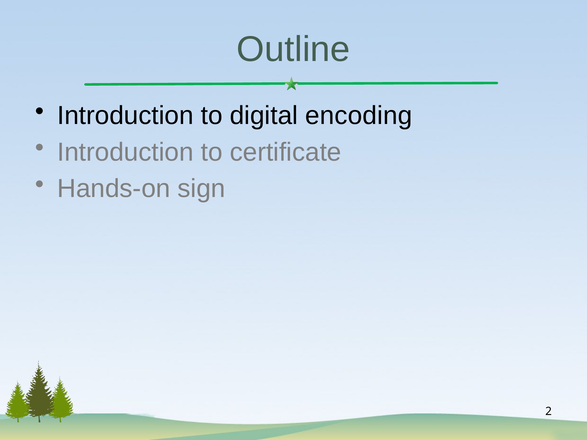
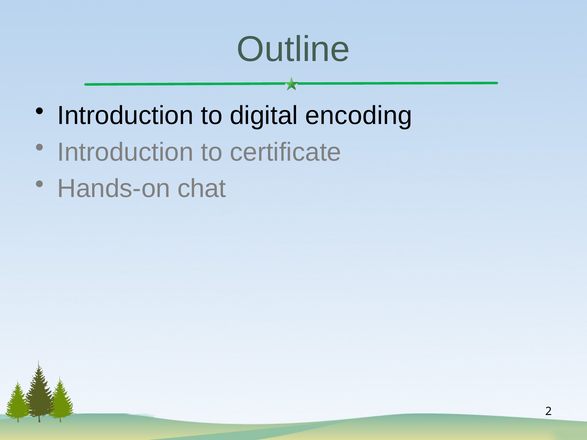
sign: sign -> chat (202, 189)
